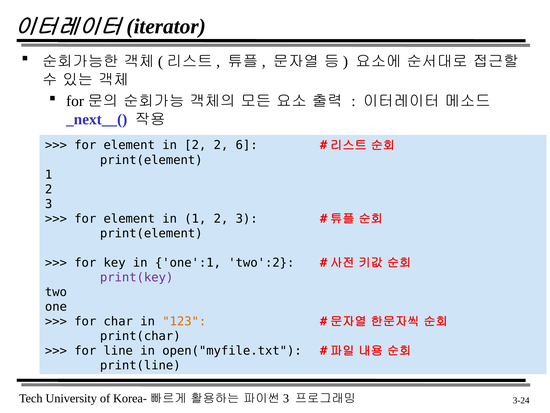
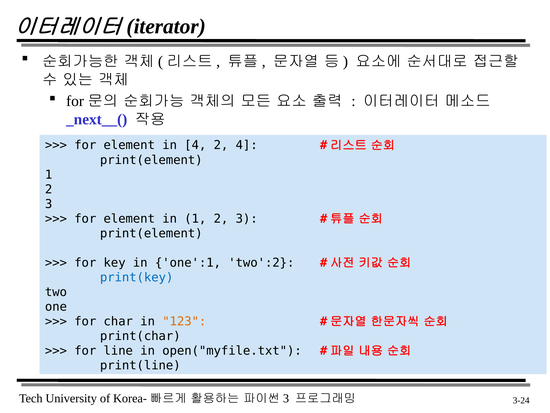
in 2: 2 -> 4 (195, 145)
2 6: 6 -> 4 (247, 145)
print(key colour: purple -> blue (137, 277)
